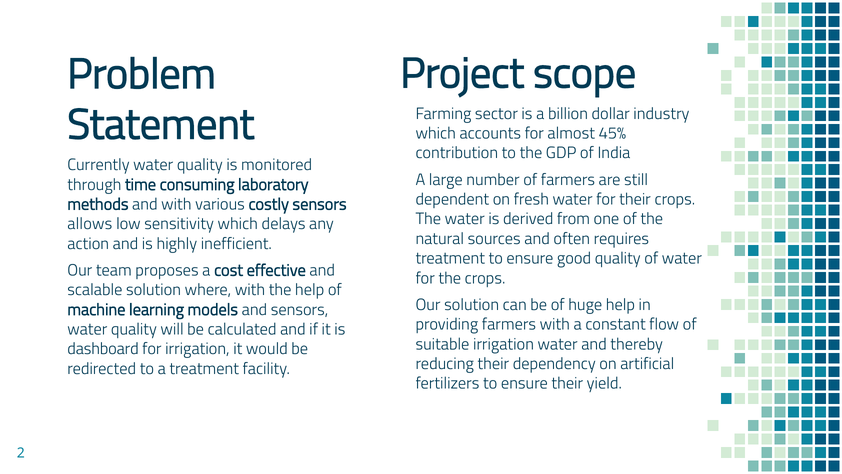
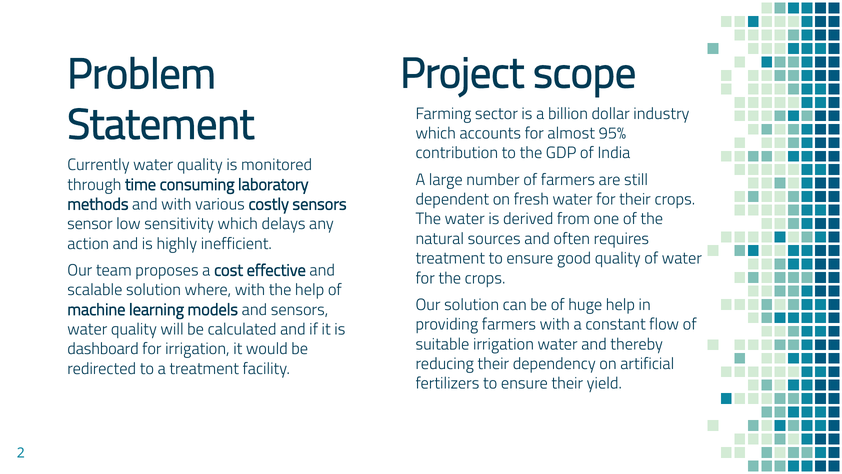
45%: 45% -> 95% (612, 133)
allows: allows -> sensor (90, 224)
